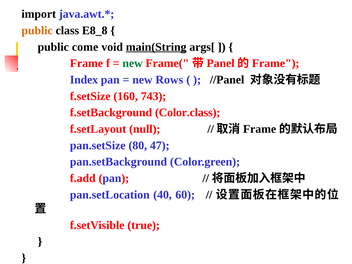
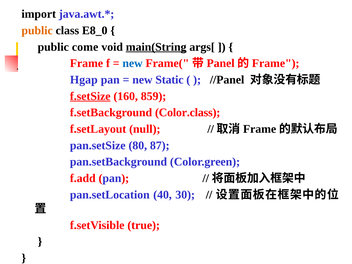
E8_8: E8_8 -> E8_0 (95, 30)
new colour: green -> blue (133, 63)
Index: Index -> Hgap (84, 80)
Rows: Rows -> Static (169, 80)
f.setSize underline: none -> present (90, 96)
743: 743 -> 859 (154, 96)
47: 47 -> 87 (160, 145)
60: 60 -> 30 (185, 195)
